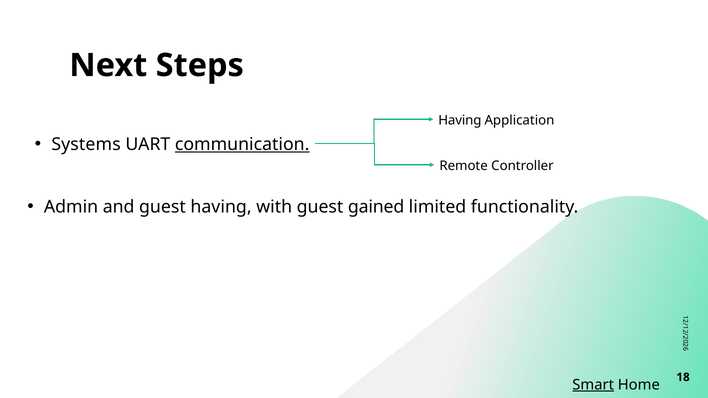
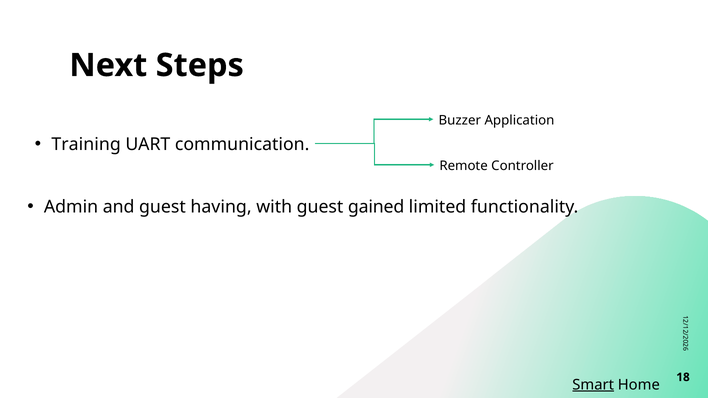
Having: Having -> Buzzer (460, 120)
Systems: Systems -> Training (86, 145)
communication underline: present -> none (242, 145)
